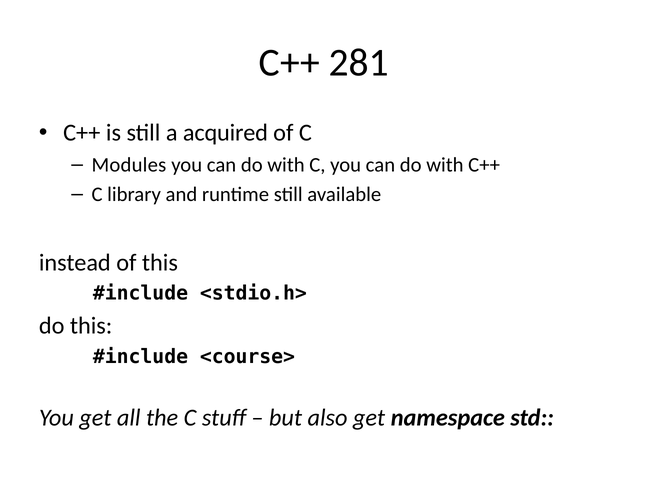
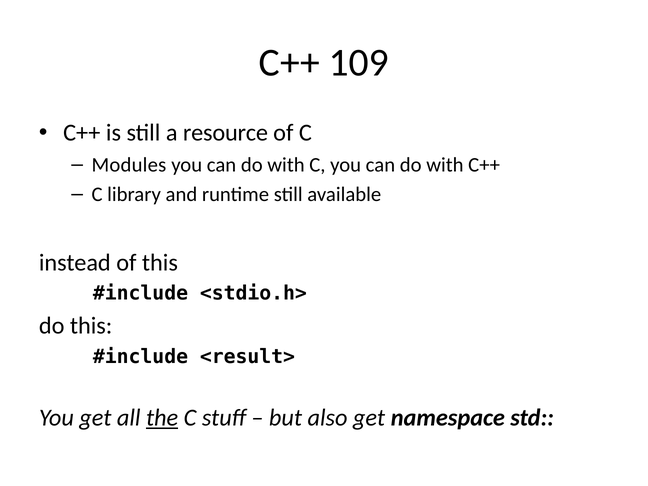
281: 281 -> 109 (359, 63)
acquired: acquired -> resource (225, 133)
<course>: <course> -> <result> (247, 357)
the underline: none -> present (162, 418)
